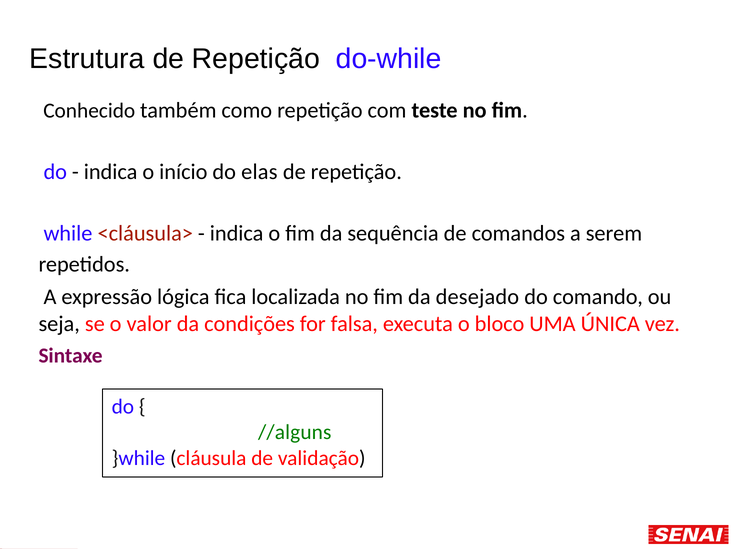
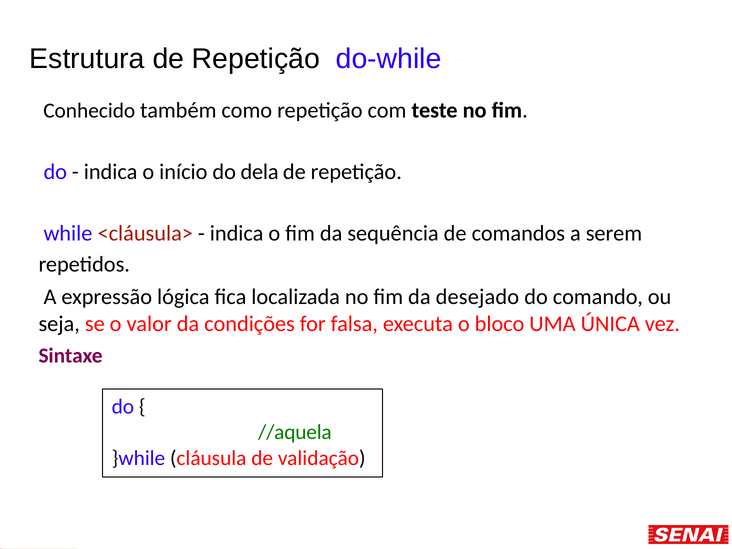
elas: elas -> dela (260, 172)
//alguns: //alguns -> //aquela (295, 432)
